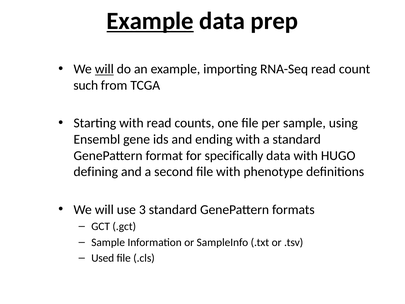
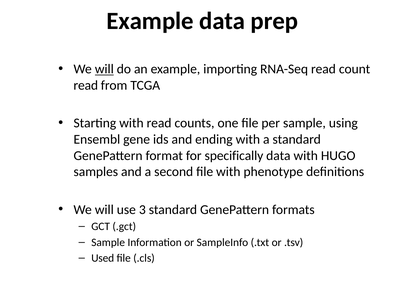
Example underline: present -> none (150, 21)
such: such -> read (86, 85)
defining: defining -> samples (96, 172)
